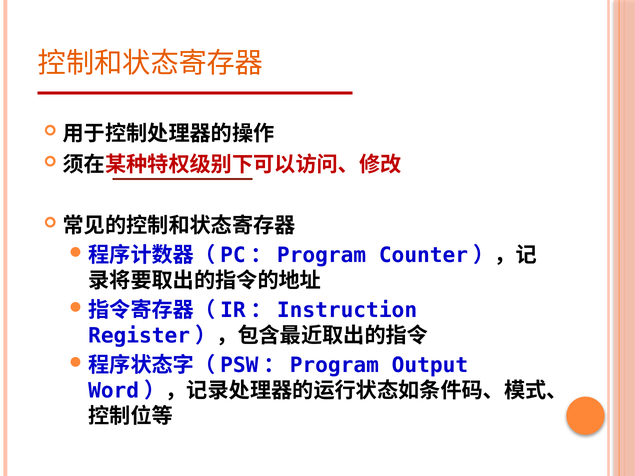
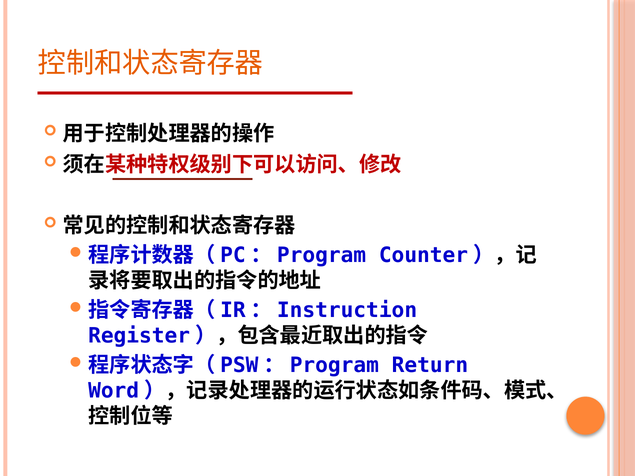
Output: Output -> Return (430, 366)
